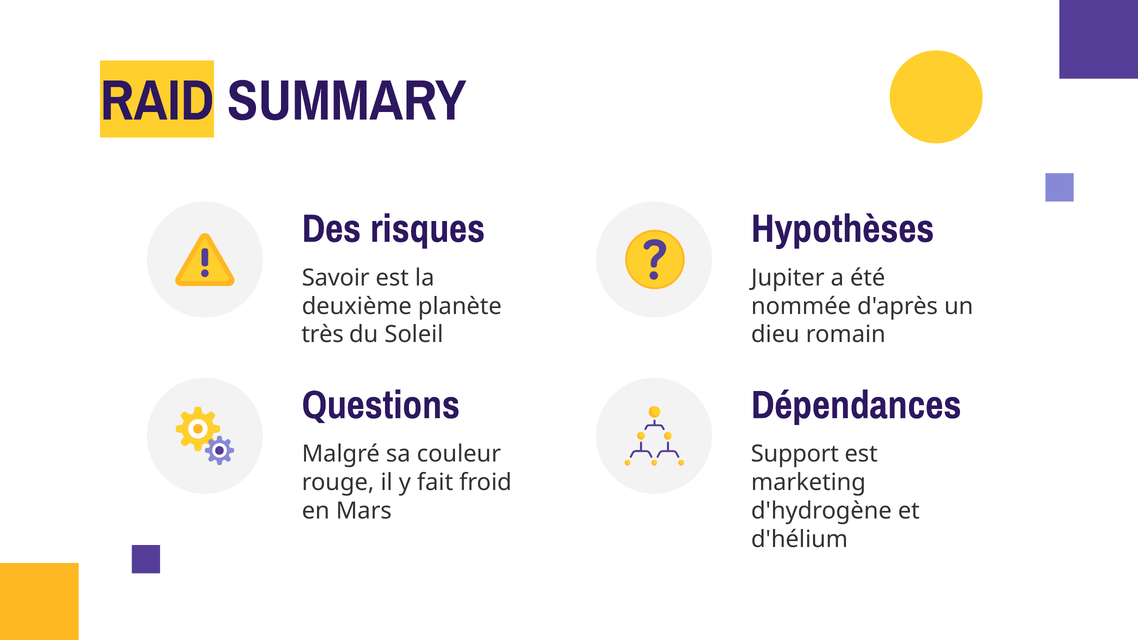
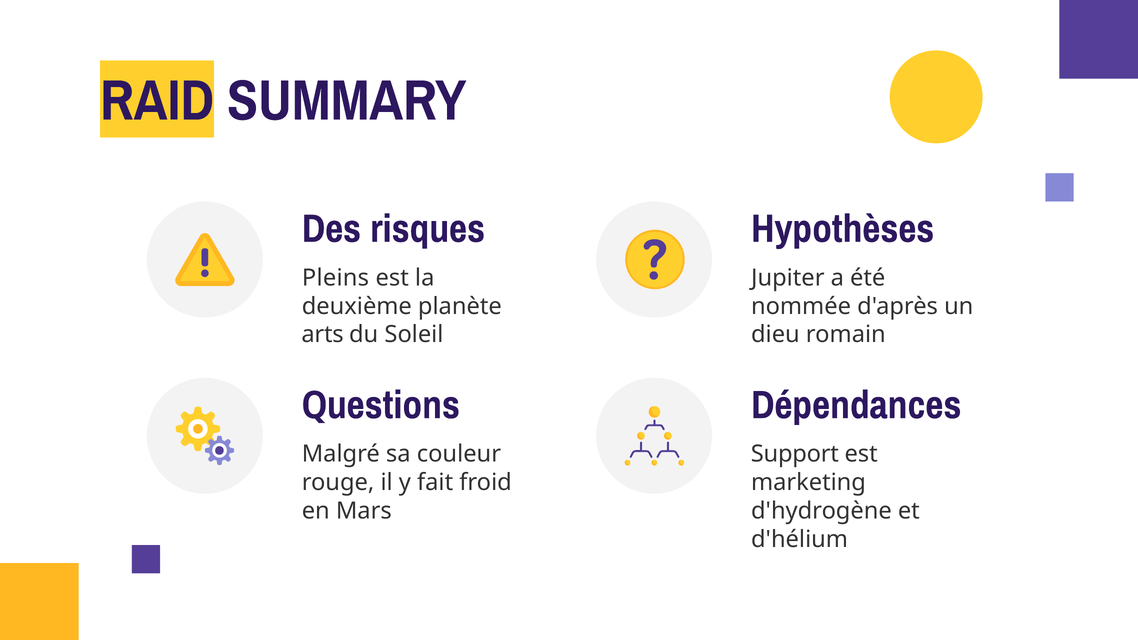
Savoir: Savoir -> Pleins (336, 278)
très: très -> arts (323, 335)
